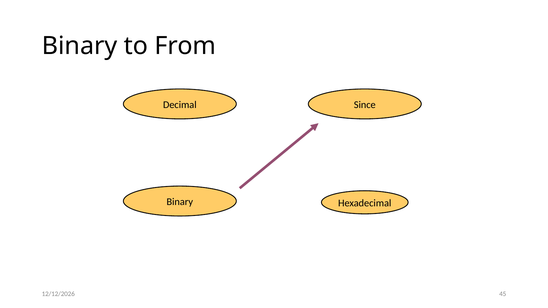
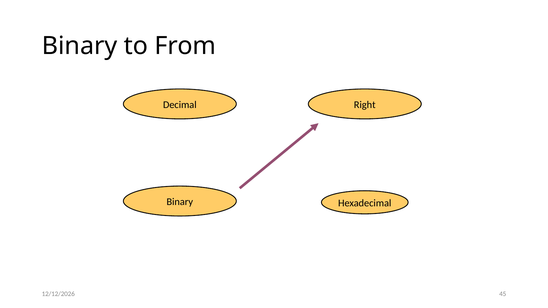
Since: Since -> Right (365, 105)
